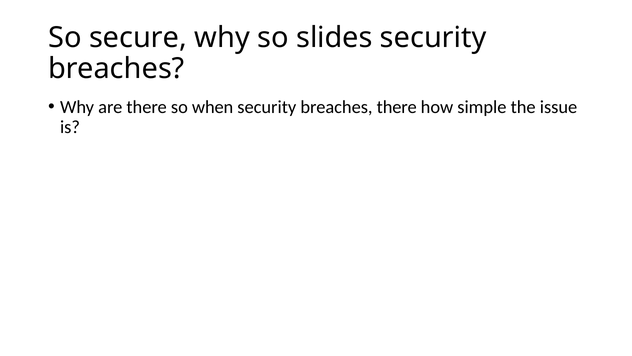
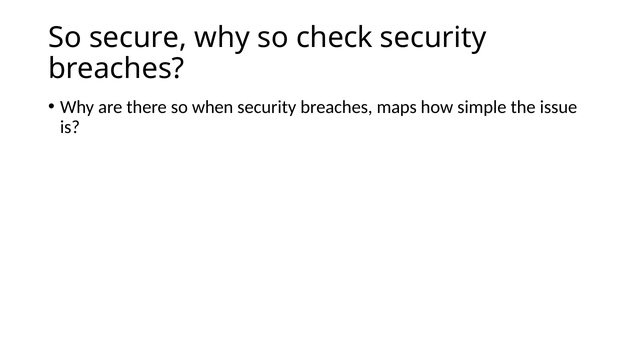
slides: slides -> check (334, 37)
breaches there: there -> maps (397, 107)
